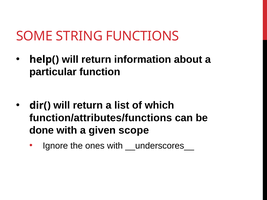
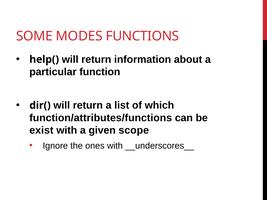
STRING: STRING -> MODES (79, 36)
done: done -> exist (41, 130)
